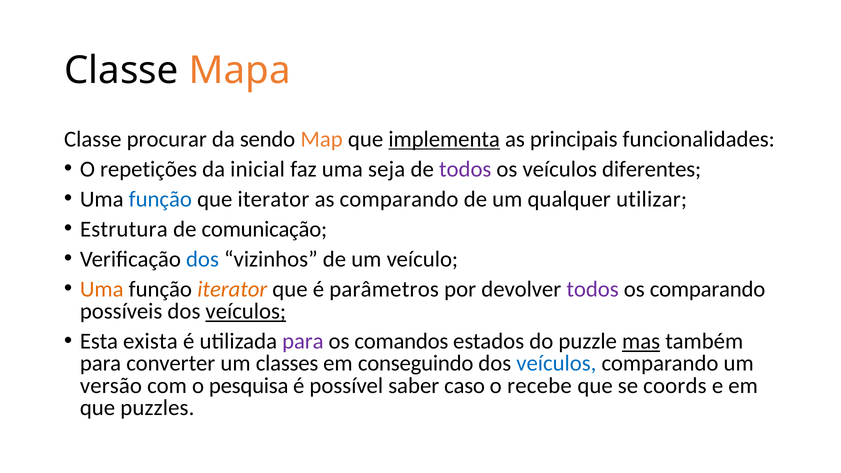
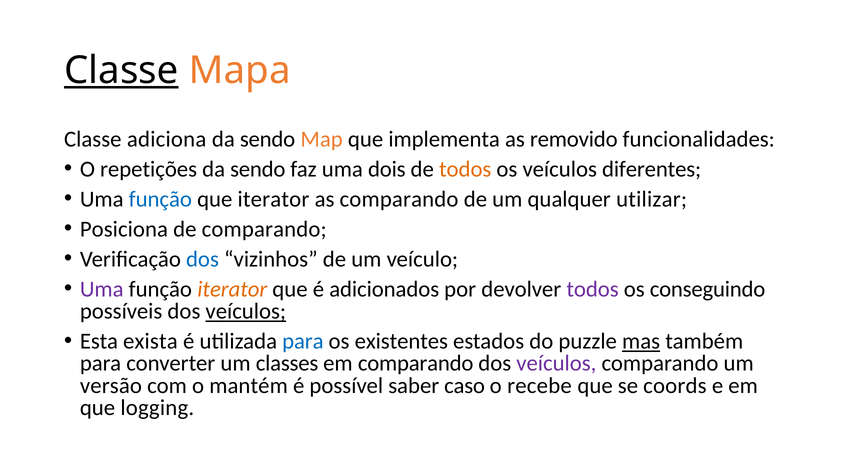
Classe underline: none -> present (121, 71)
procurar: procurar -> adiciona (167, 139)
implementa underline: present -> none (444, 139)
principais: principais -> removido (574, 139)
inicial: inicial -> sendo (258, 169)
seja: seja -> dois (387, 169)
todos colour: purple -> orange (465, 169)
Estrutura: Estrutura -> Posiciona (124, 229)
de comunicação: comunicação -> comparando (264, 229)
Uma colour: orange -> purple (102, 289)
parâmetros: parâmetros -> adicionados (384, 289)
os comparando: comparando -> conseguindo (708, 289)
para colour: purple -> blue (303, 341)
comandos: comandos -> existentes (401, 341)
em conseguindo: conseguindo -> comparando (416, 364)
veículos colour: blue -> purple (556, 364)
pesquisa: pesquisa -> mantém (249, 386)
puzzles: puzzles -> logging (157, 408)
